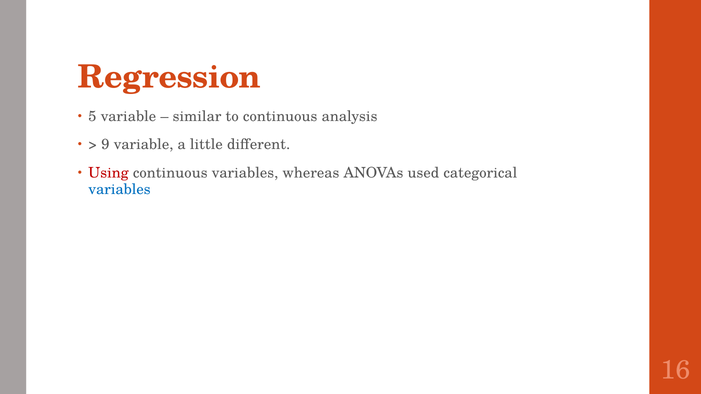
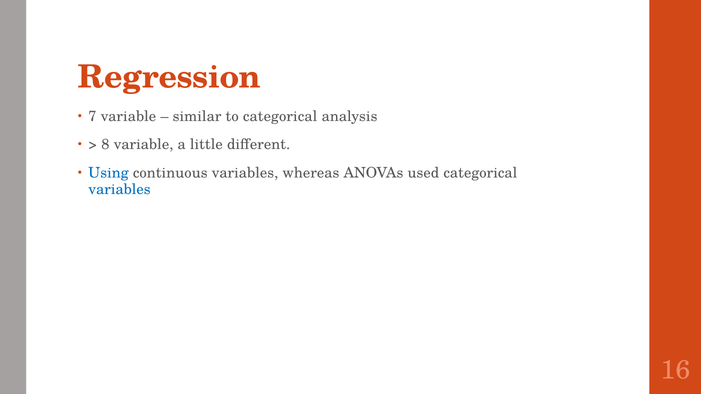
5: 5 -> 7 (92, 116)
to continuous: continuous -> categorical (280, 116)
9: 9 -> 8 (105, 145)
Using colour: red -> blue (108, 173)
